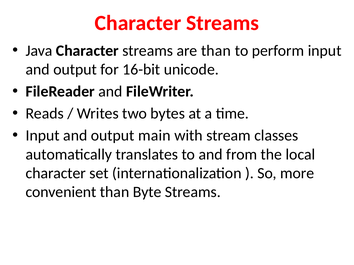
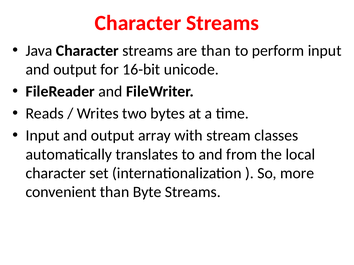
main: main -> array (154, 136)
